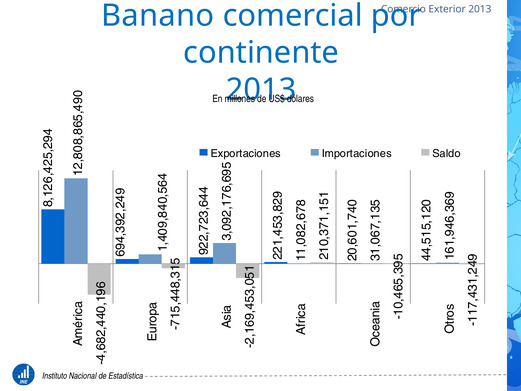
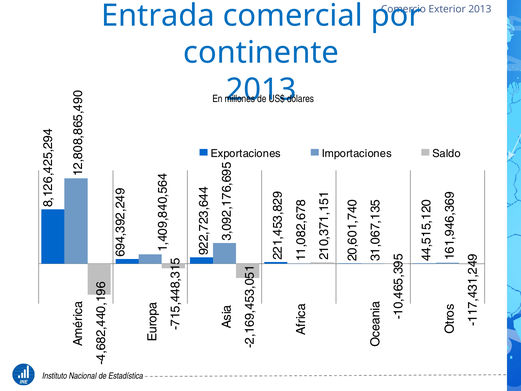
Banano: Banano -> Entrada (158, 16)
